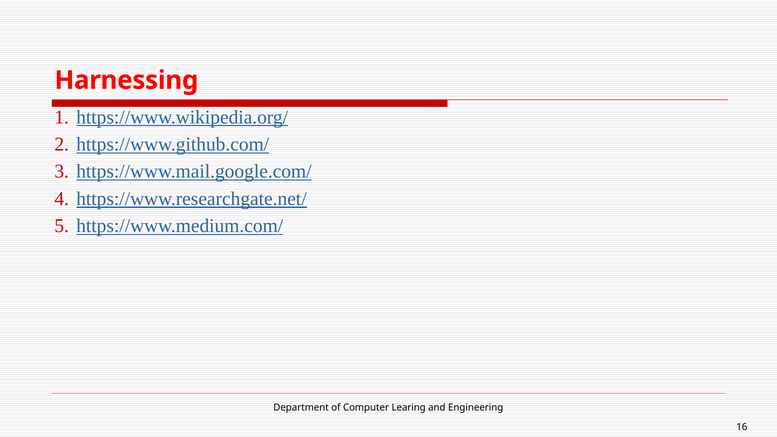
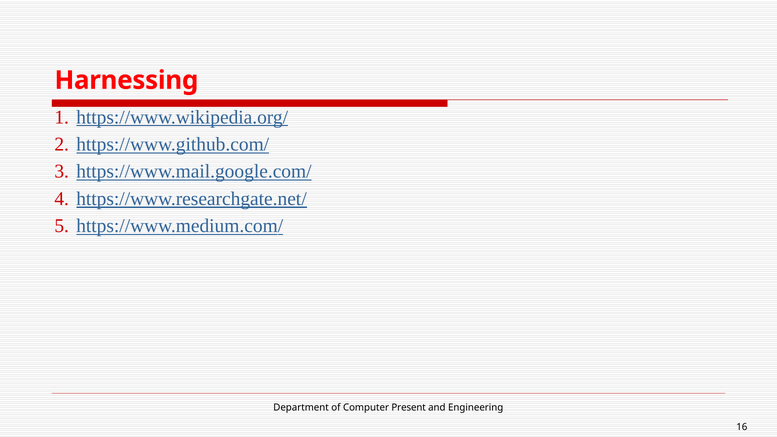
Learing: Learing -> Present (409, 407)
